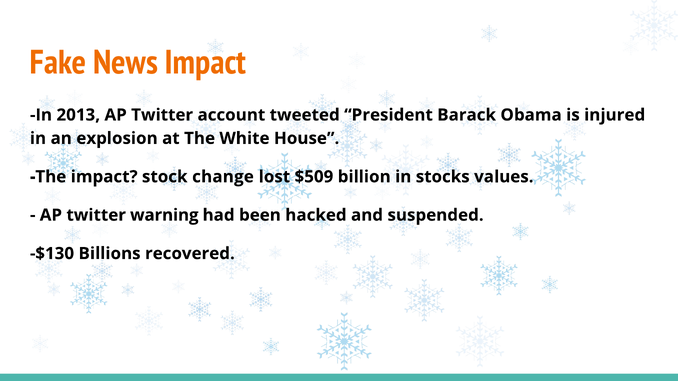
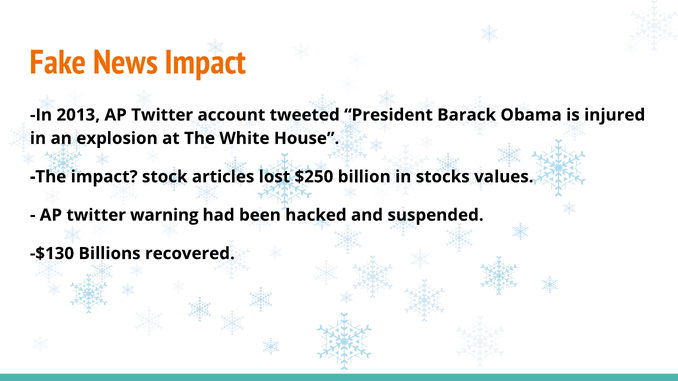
change: change -> articles (223, 177)
$509: $509 -> $250 (314, 177)
